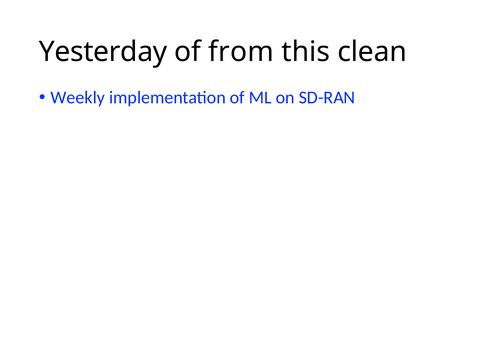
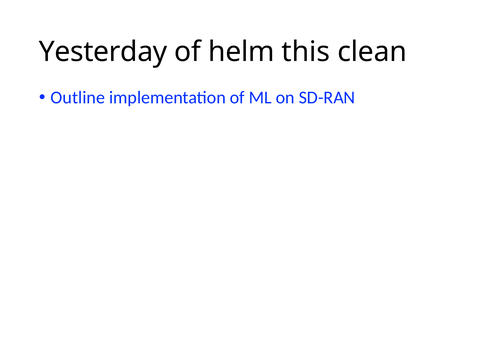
from: from -> helm (241, 52)
Weekly: Weekly -> Outline (78, 97)
